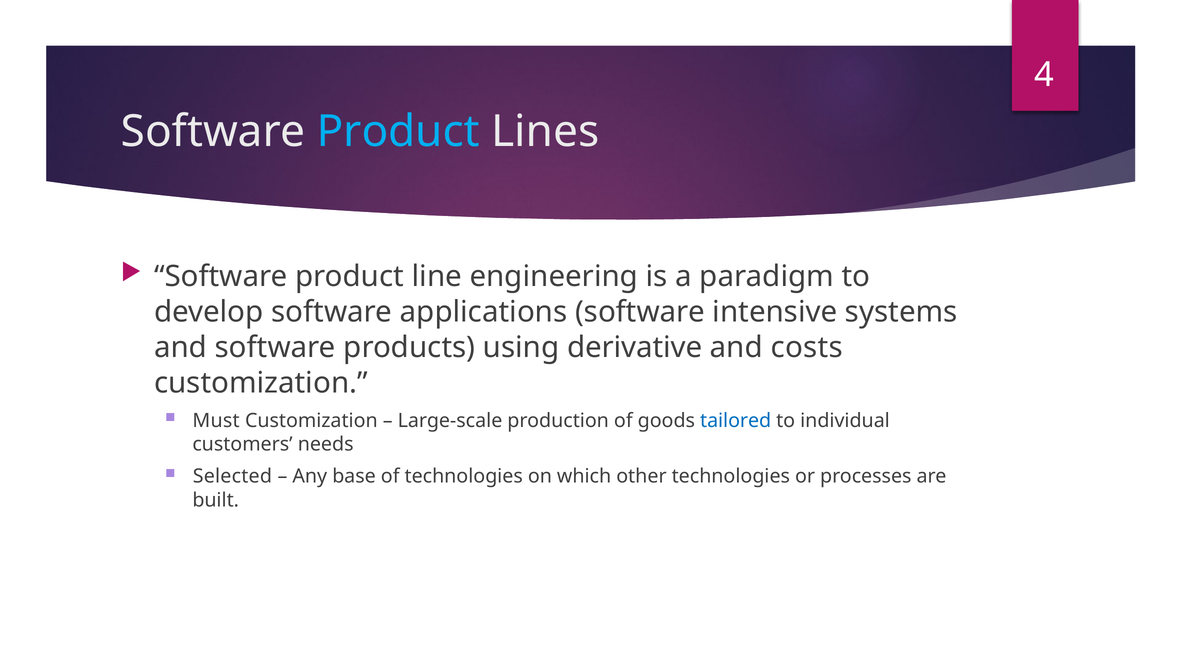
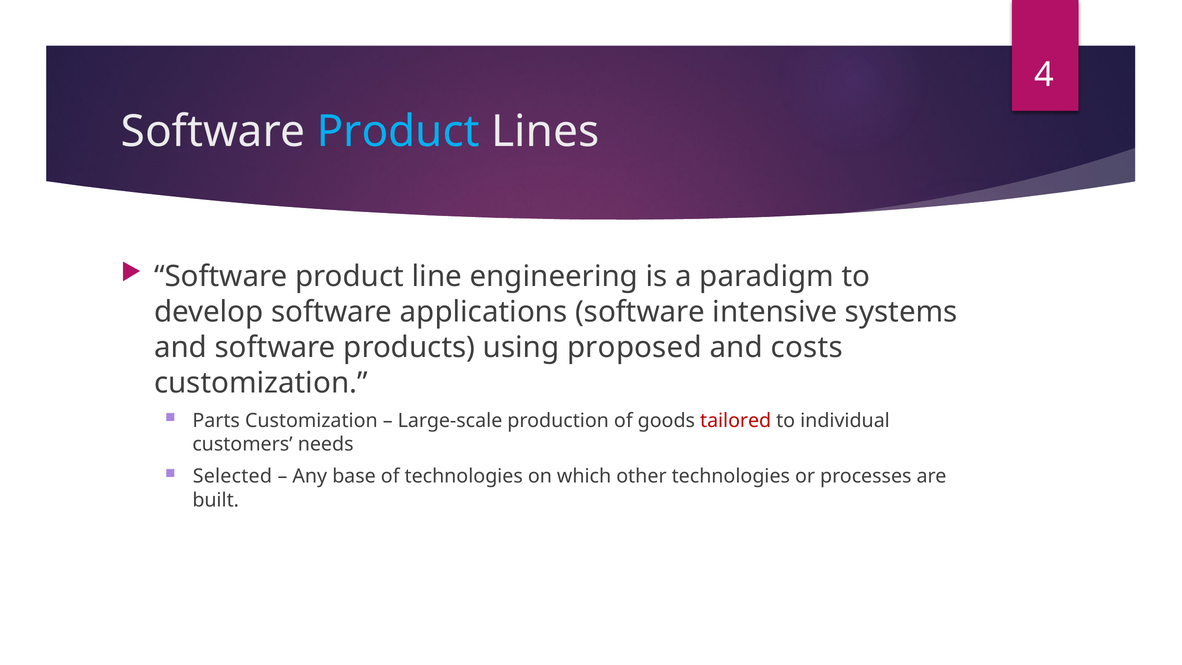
derivative: derivative -> proposed (635, 348)
Must: Must -> Parts (216, 420)
tailored colour: blue -> red (736, 420)
